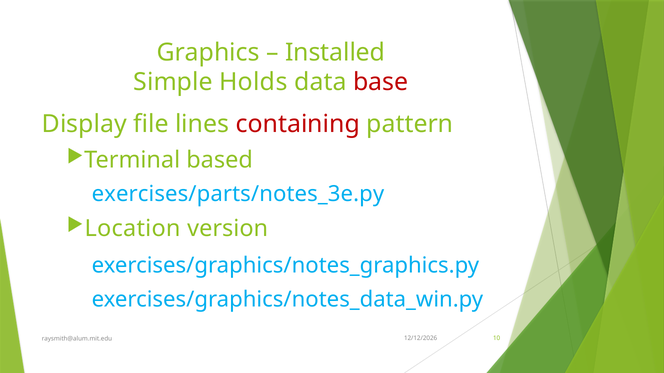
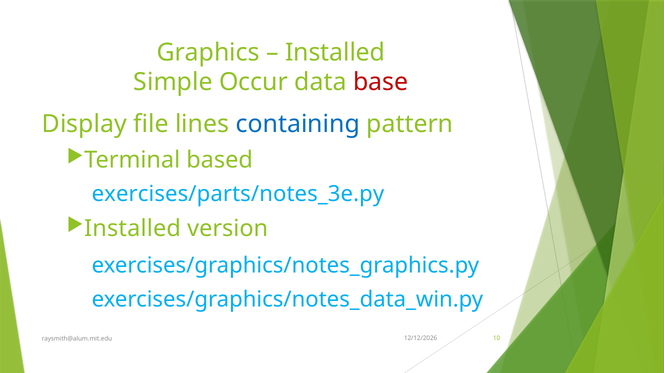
Holds: Holds -> Occur (253, 82)
containing colour: red -> blue (298, 124)
Location: Location -> Installed (133, 229)
